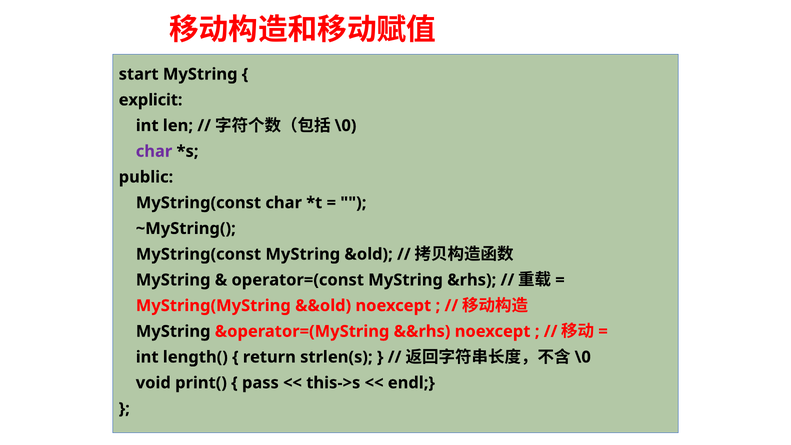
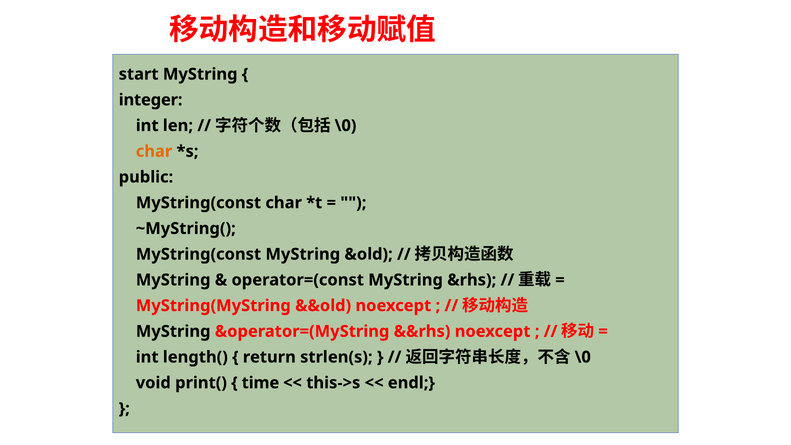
explicit: explicit -> integer (151, 100)
char colour: purple -> orange (154, 151)
pass: pass -> time (260, 383)
